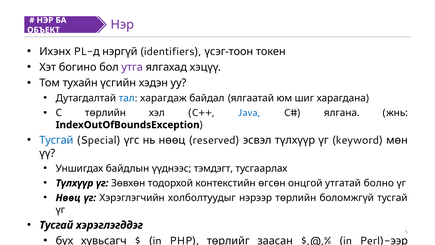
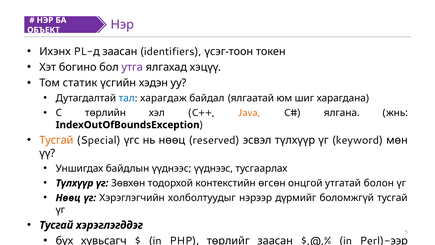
нэргүй: нэргүй -> заасан (120, 51)
тухайн: тухайн -> статик (80, 83)
Java colour: blue -> orange (249, 113)
Тусгай colour: blue -> orange (56, 140)
үүднээс тэмдэгт: тэмдэгт -> үүднээс (213, 168)
болно: болно -> болон (379, 183)
нэрээр төрлийн: төрлийн -> дүрмийг (296, 198)
